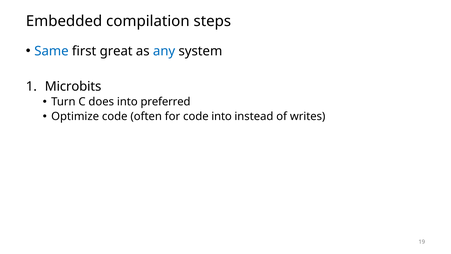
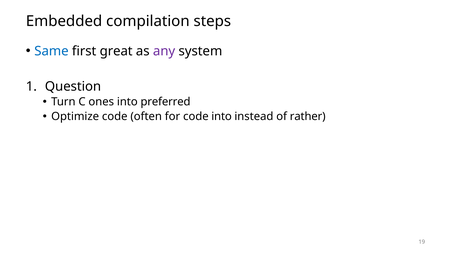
any colour: blue -> purple (164, 51)
Microbits: Microbits -> Question (73, 86)
does: does -> ones (101, 102)
writes: writes -> rather (308, 116)
